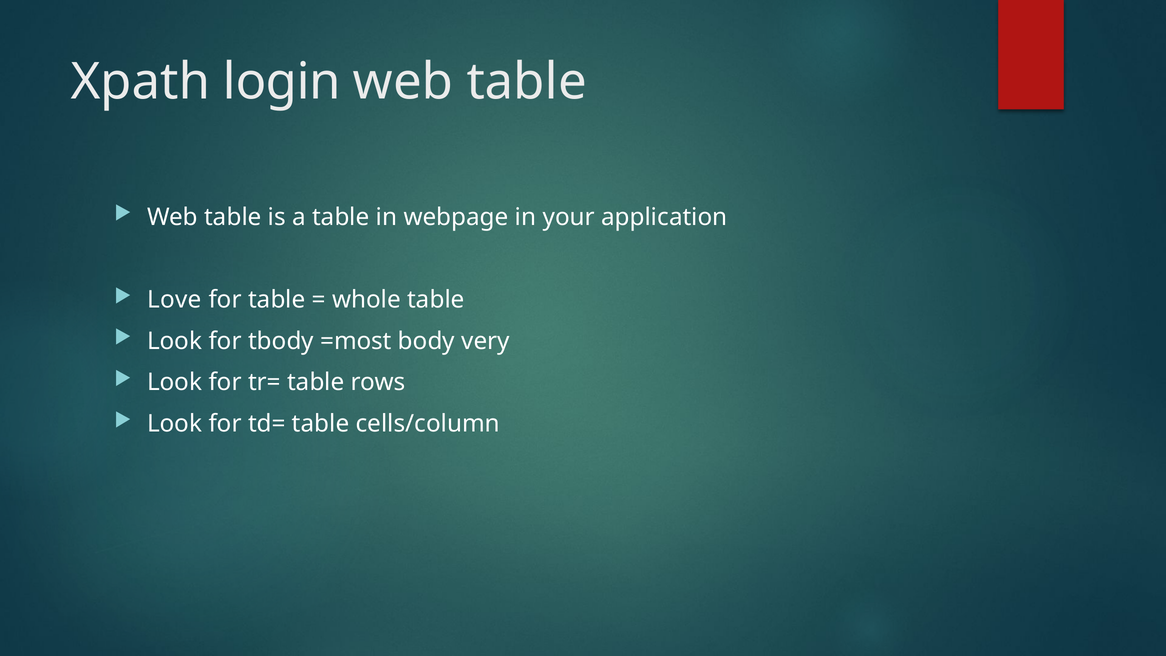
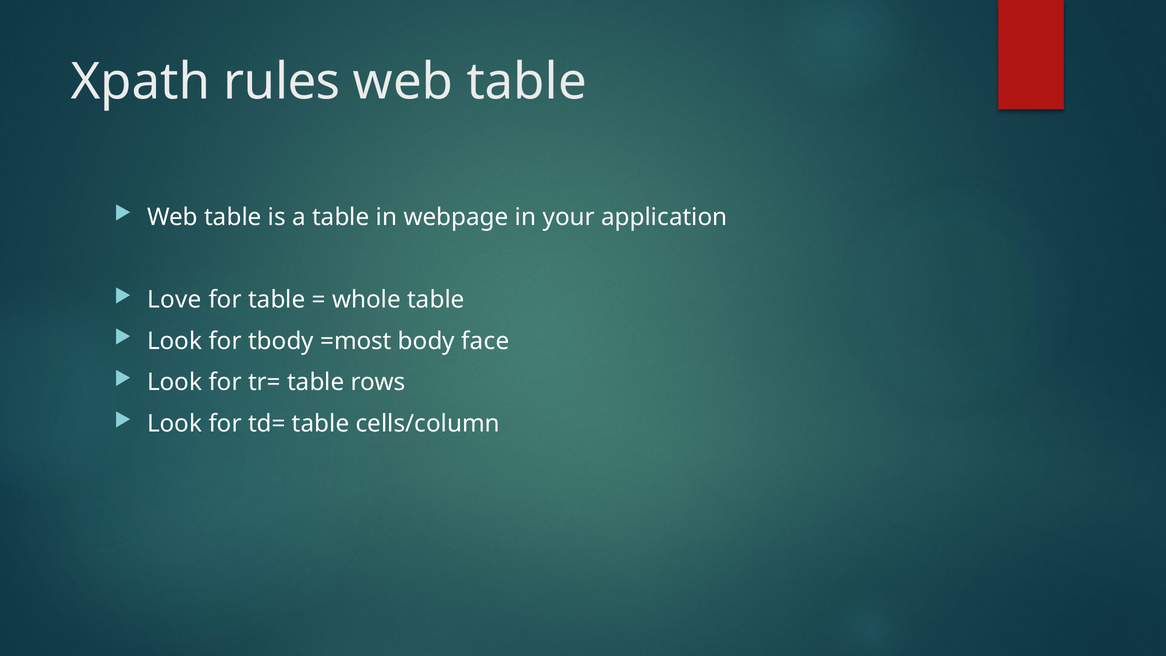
login: login -> rules (282, 82)
very: very -> face (485, 341)
